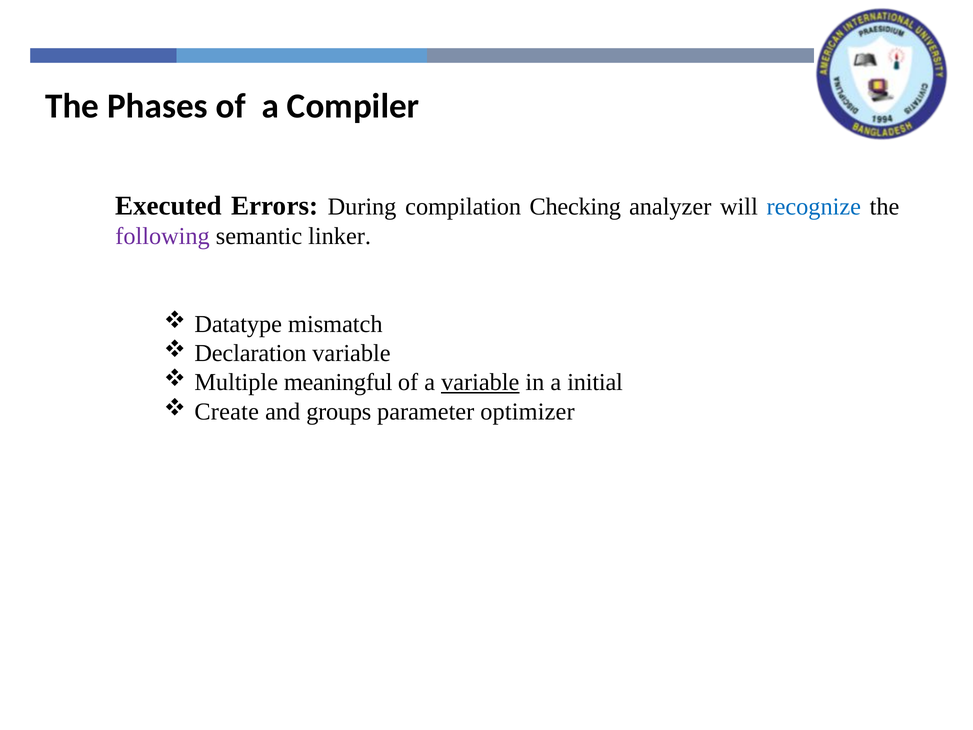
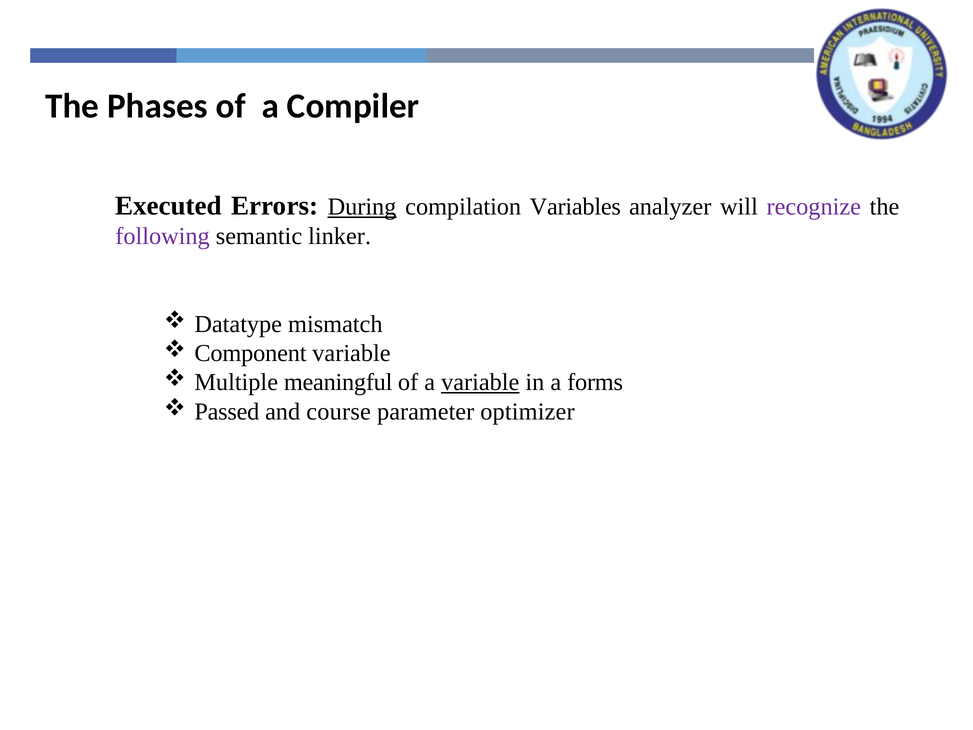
During underline: none -> present (362, 207)
Checking: Checking -> Variables (575, 207)
recognize colour: blue -> purple (814, 207)
Declaration: Declaration -> Component (250, 353)
initial: initial -> forms (595, 382)
Create: Create -> Passed (227, 412)
groups: groups -> course (339, 412)
